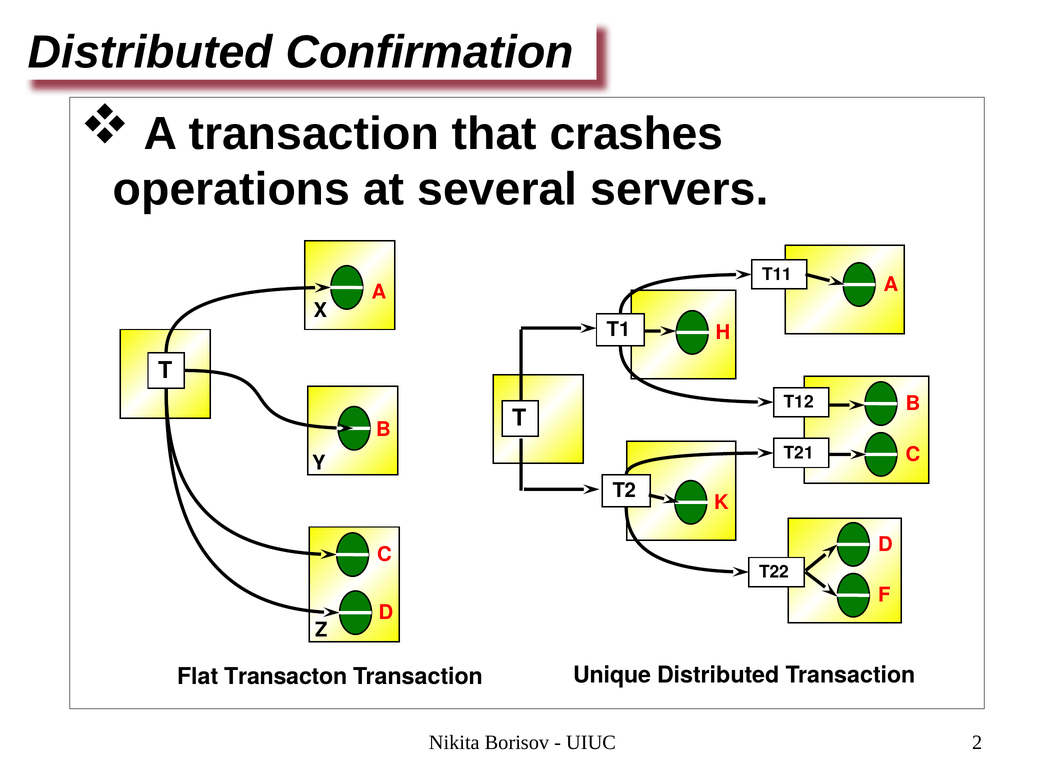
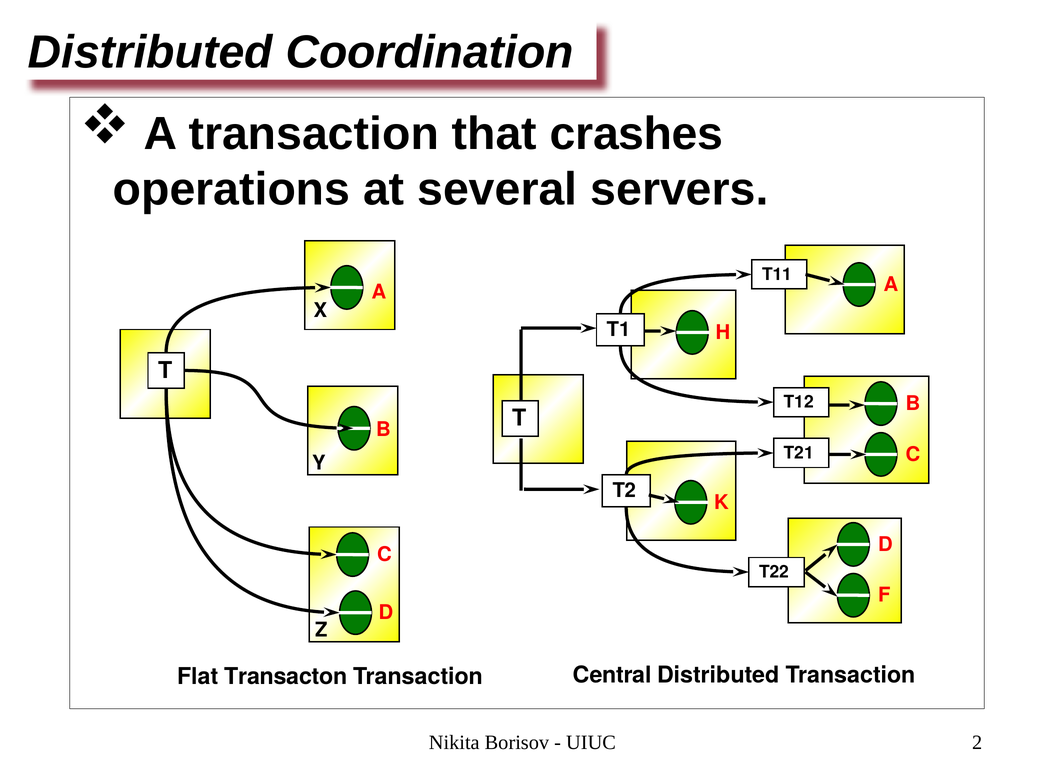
Confirmation: Confirmation -> Coordination (430, 53)
Unique: Unique -> Central (612, 675)
